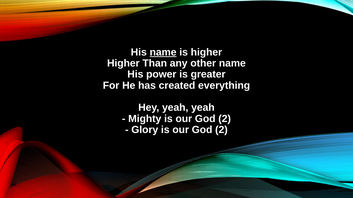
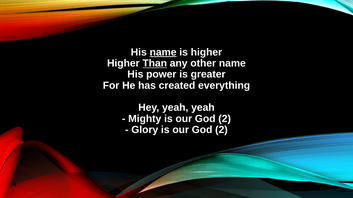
Than underline: none -> present (155, 63)
